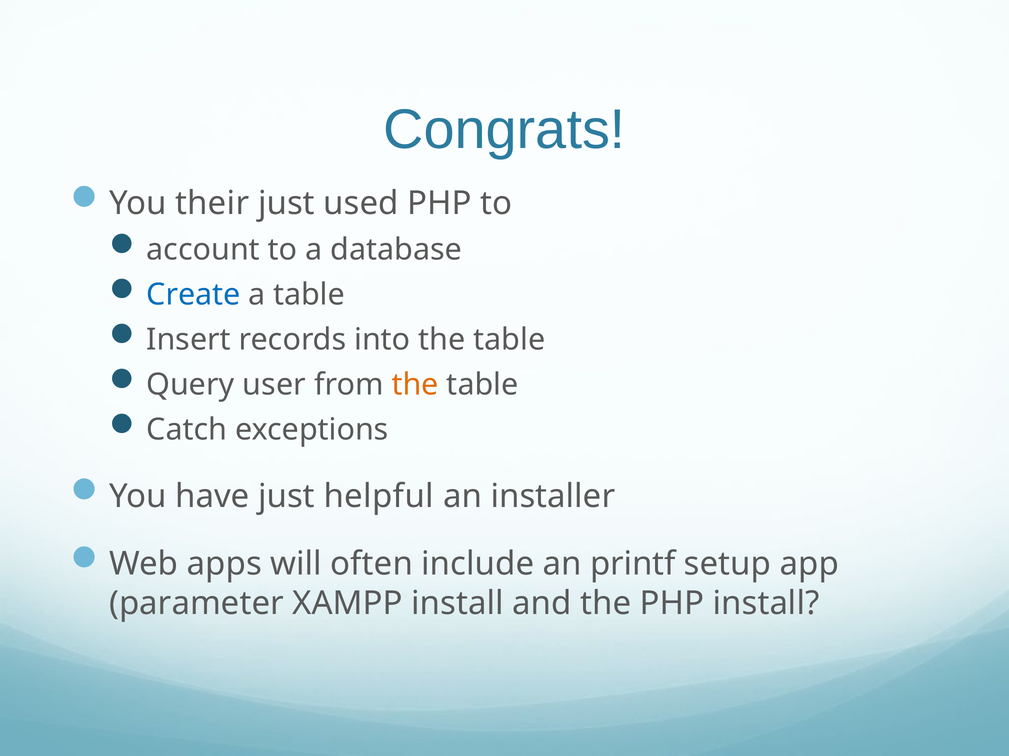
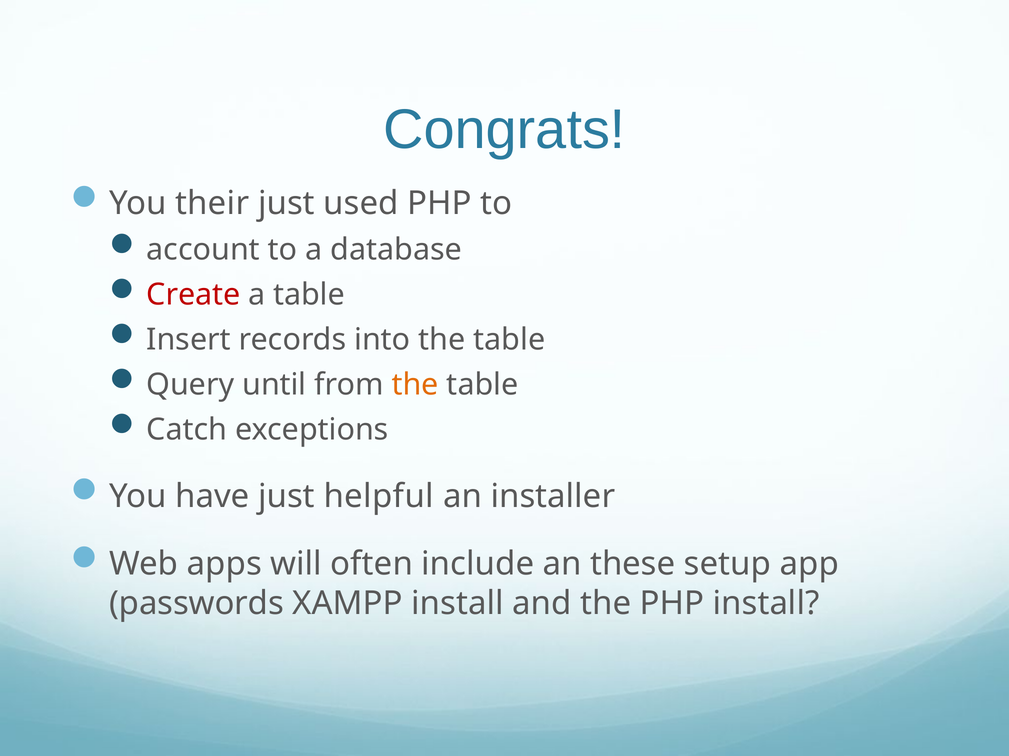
Create colour: blue -> red (193, 295)
user: user -> until (274, 385)
printf: printf -> these (633, 564)
parameter: parameter -> passwords (197, 603)
